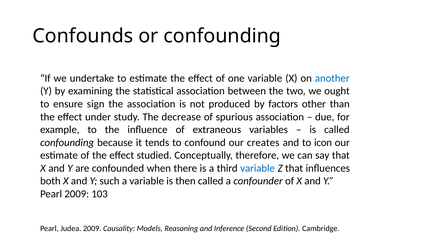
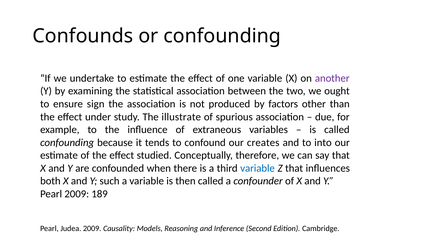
another colour: blue -> purple (332, 78)
decrease: decrease -> illustrate (181, 117)
icon: icon -> into (323, 142)
103: 103 -> 189 (100, 194)
